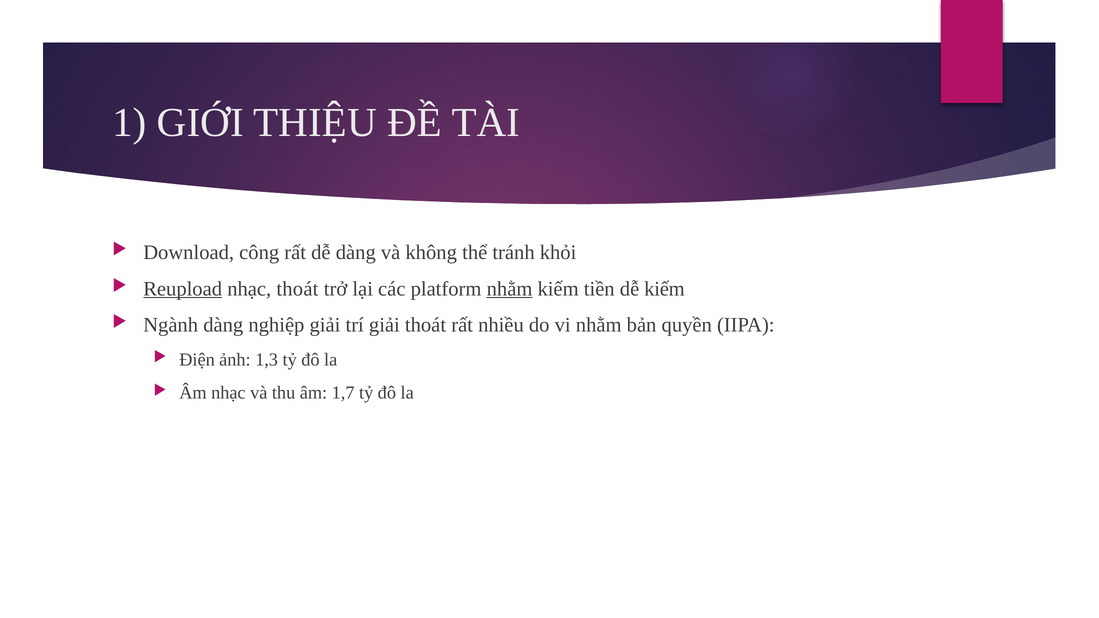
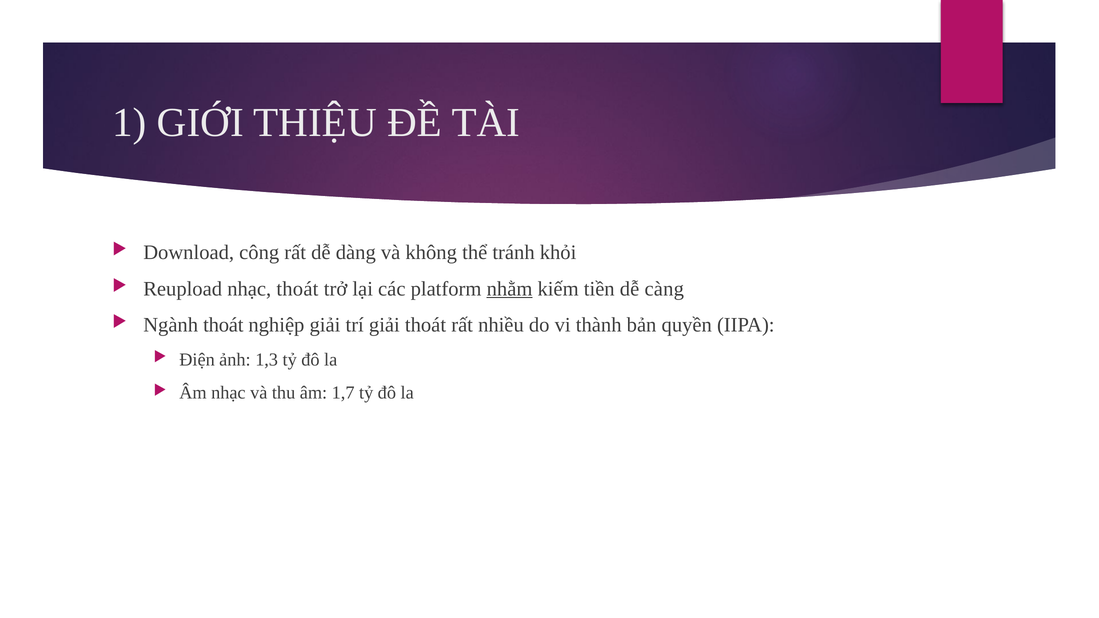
Reupload underline: present -> none (183, 289)
dễ kiếm: kiếm -> càng (664, 289)
Ngành dàng: dàng -> thoát (223, 325)
vi nhằm: nhằm -> thành (599, 325)
